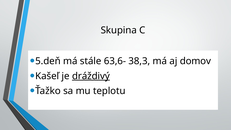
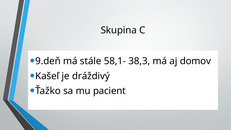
5.deň: 5.deň -> 9.deň (48, 61)
63,6-: 63,6- -> 58,1- (115, 61)
dráždivý underline: present -> none (91, 76)
teplotu: teplotu -> pacient (109, 91)
